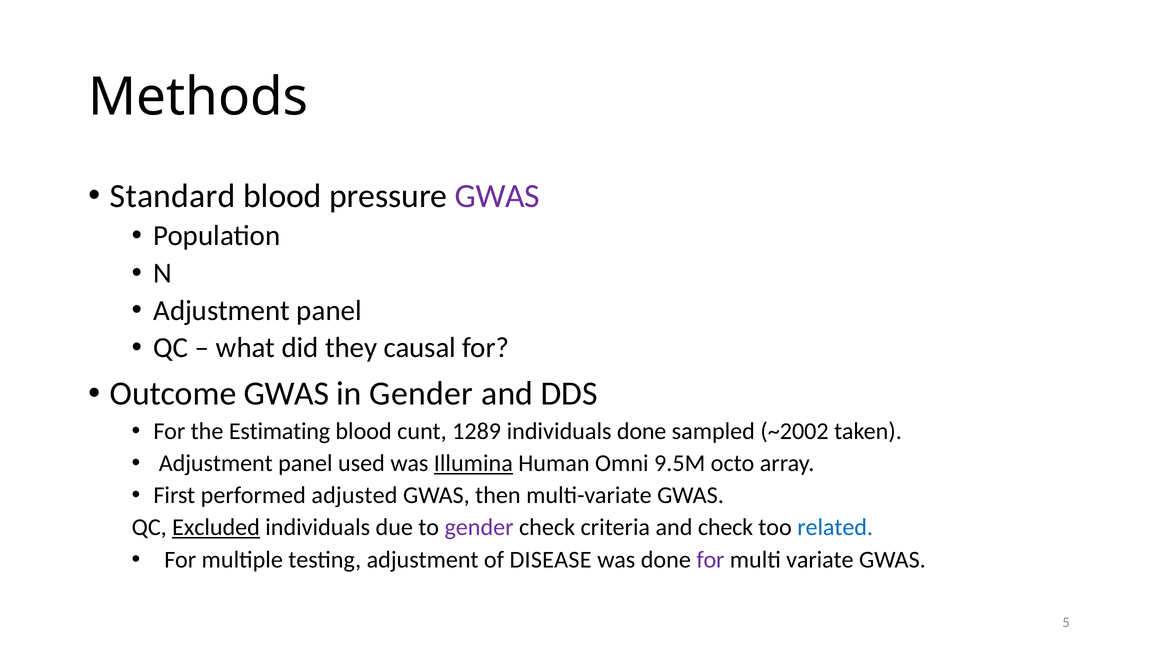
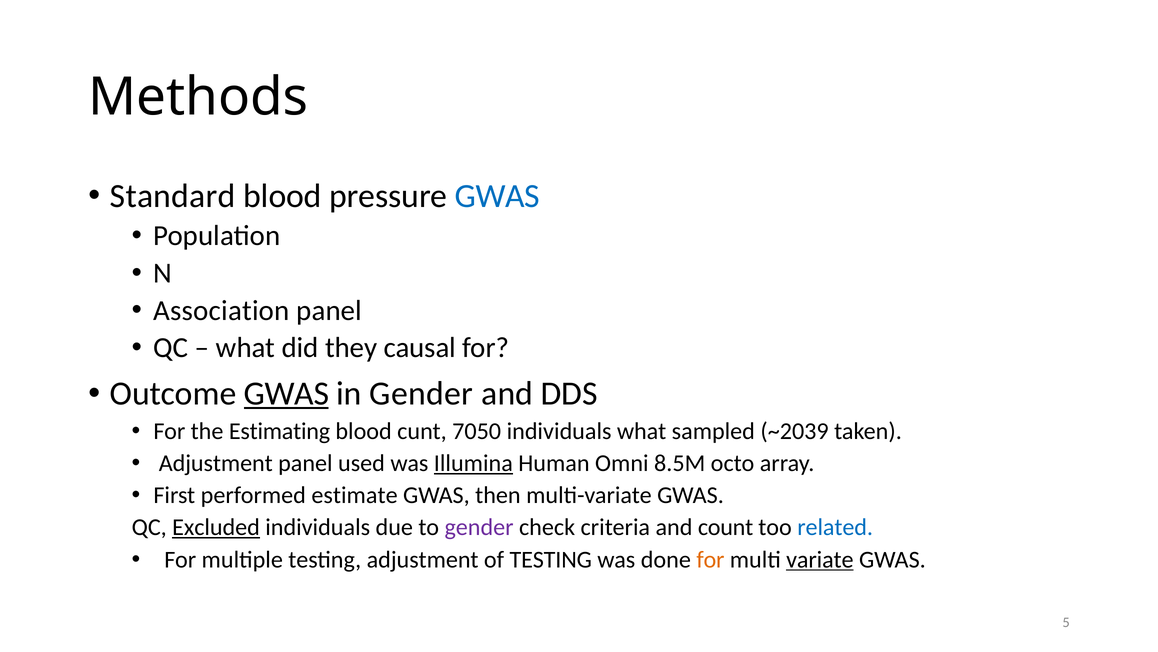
GWAS colour: purple -> blue (497, 196)
Adjustment: Adjustment -> Association (222, 310)
GWAS underline: none -> present (286, 393)
1289: 1289 -> 7050 (477, 431)
individuals done: done -> what (642, 431)
~2002: ~2002 -> ~2039 (795, 431)
9.5M: 9.5M -> 8.5M (680, 463)
adjusted: adjusted -> estimate (355, 495)
and check: check -> count (726, 527)
of DISEASE: DISEASE -> TESTING (551, 559)
for colour: purple -> orange (710, 559)
variate underline: none -> present (820, 559)
